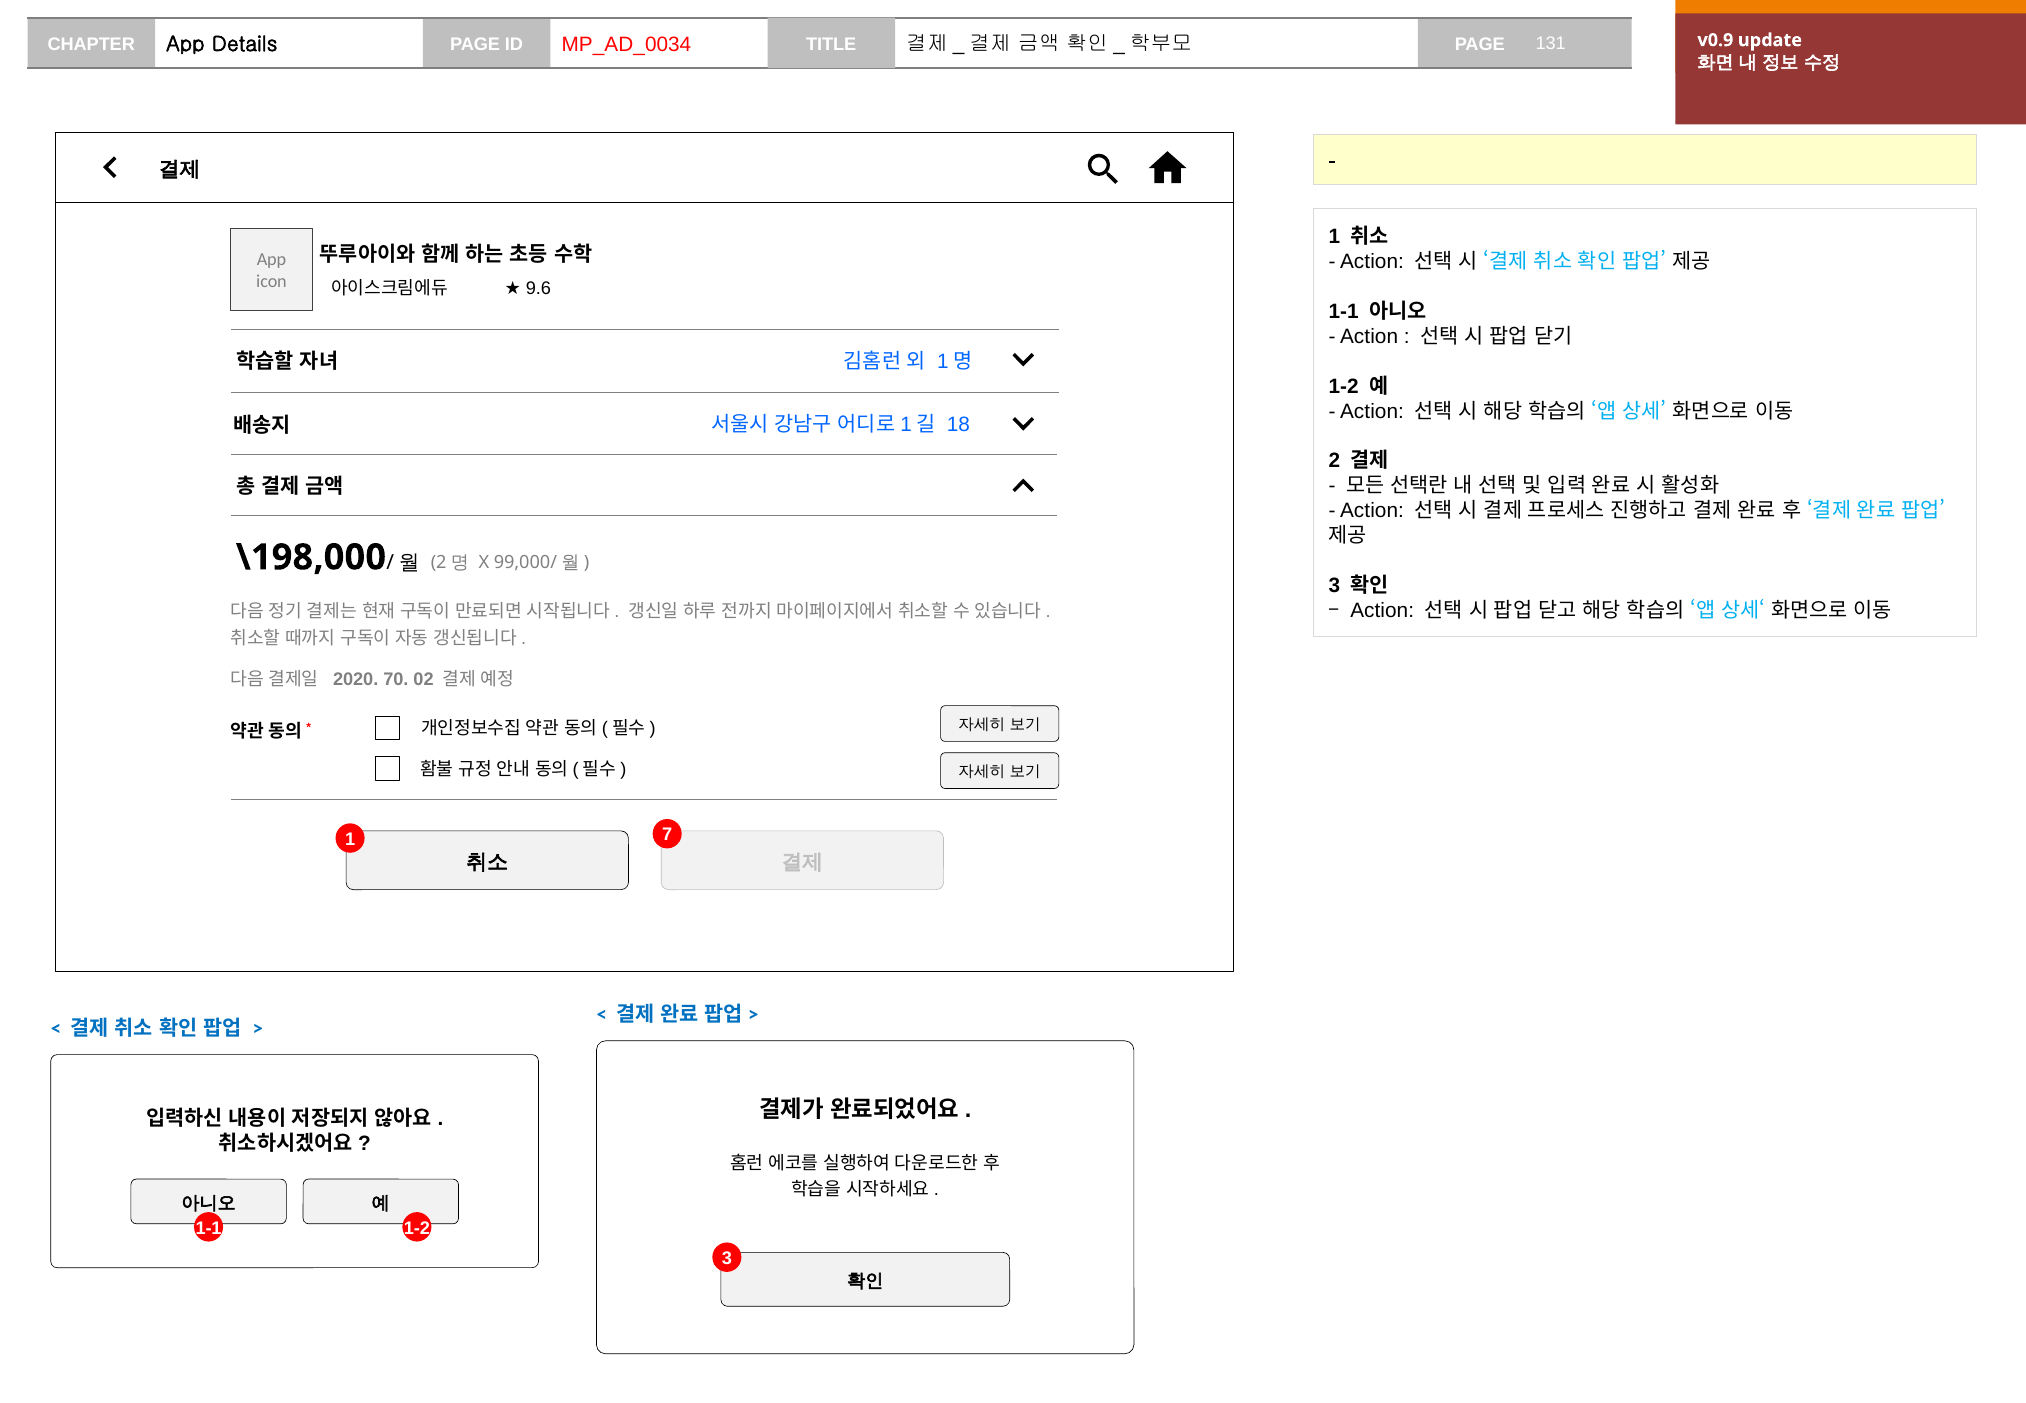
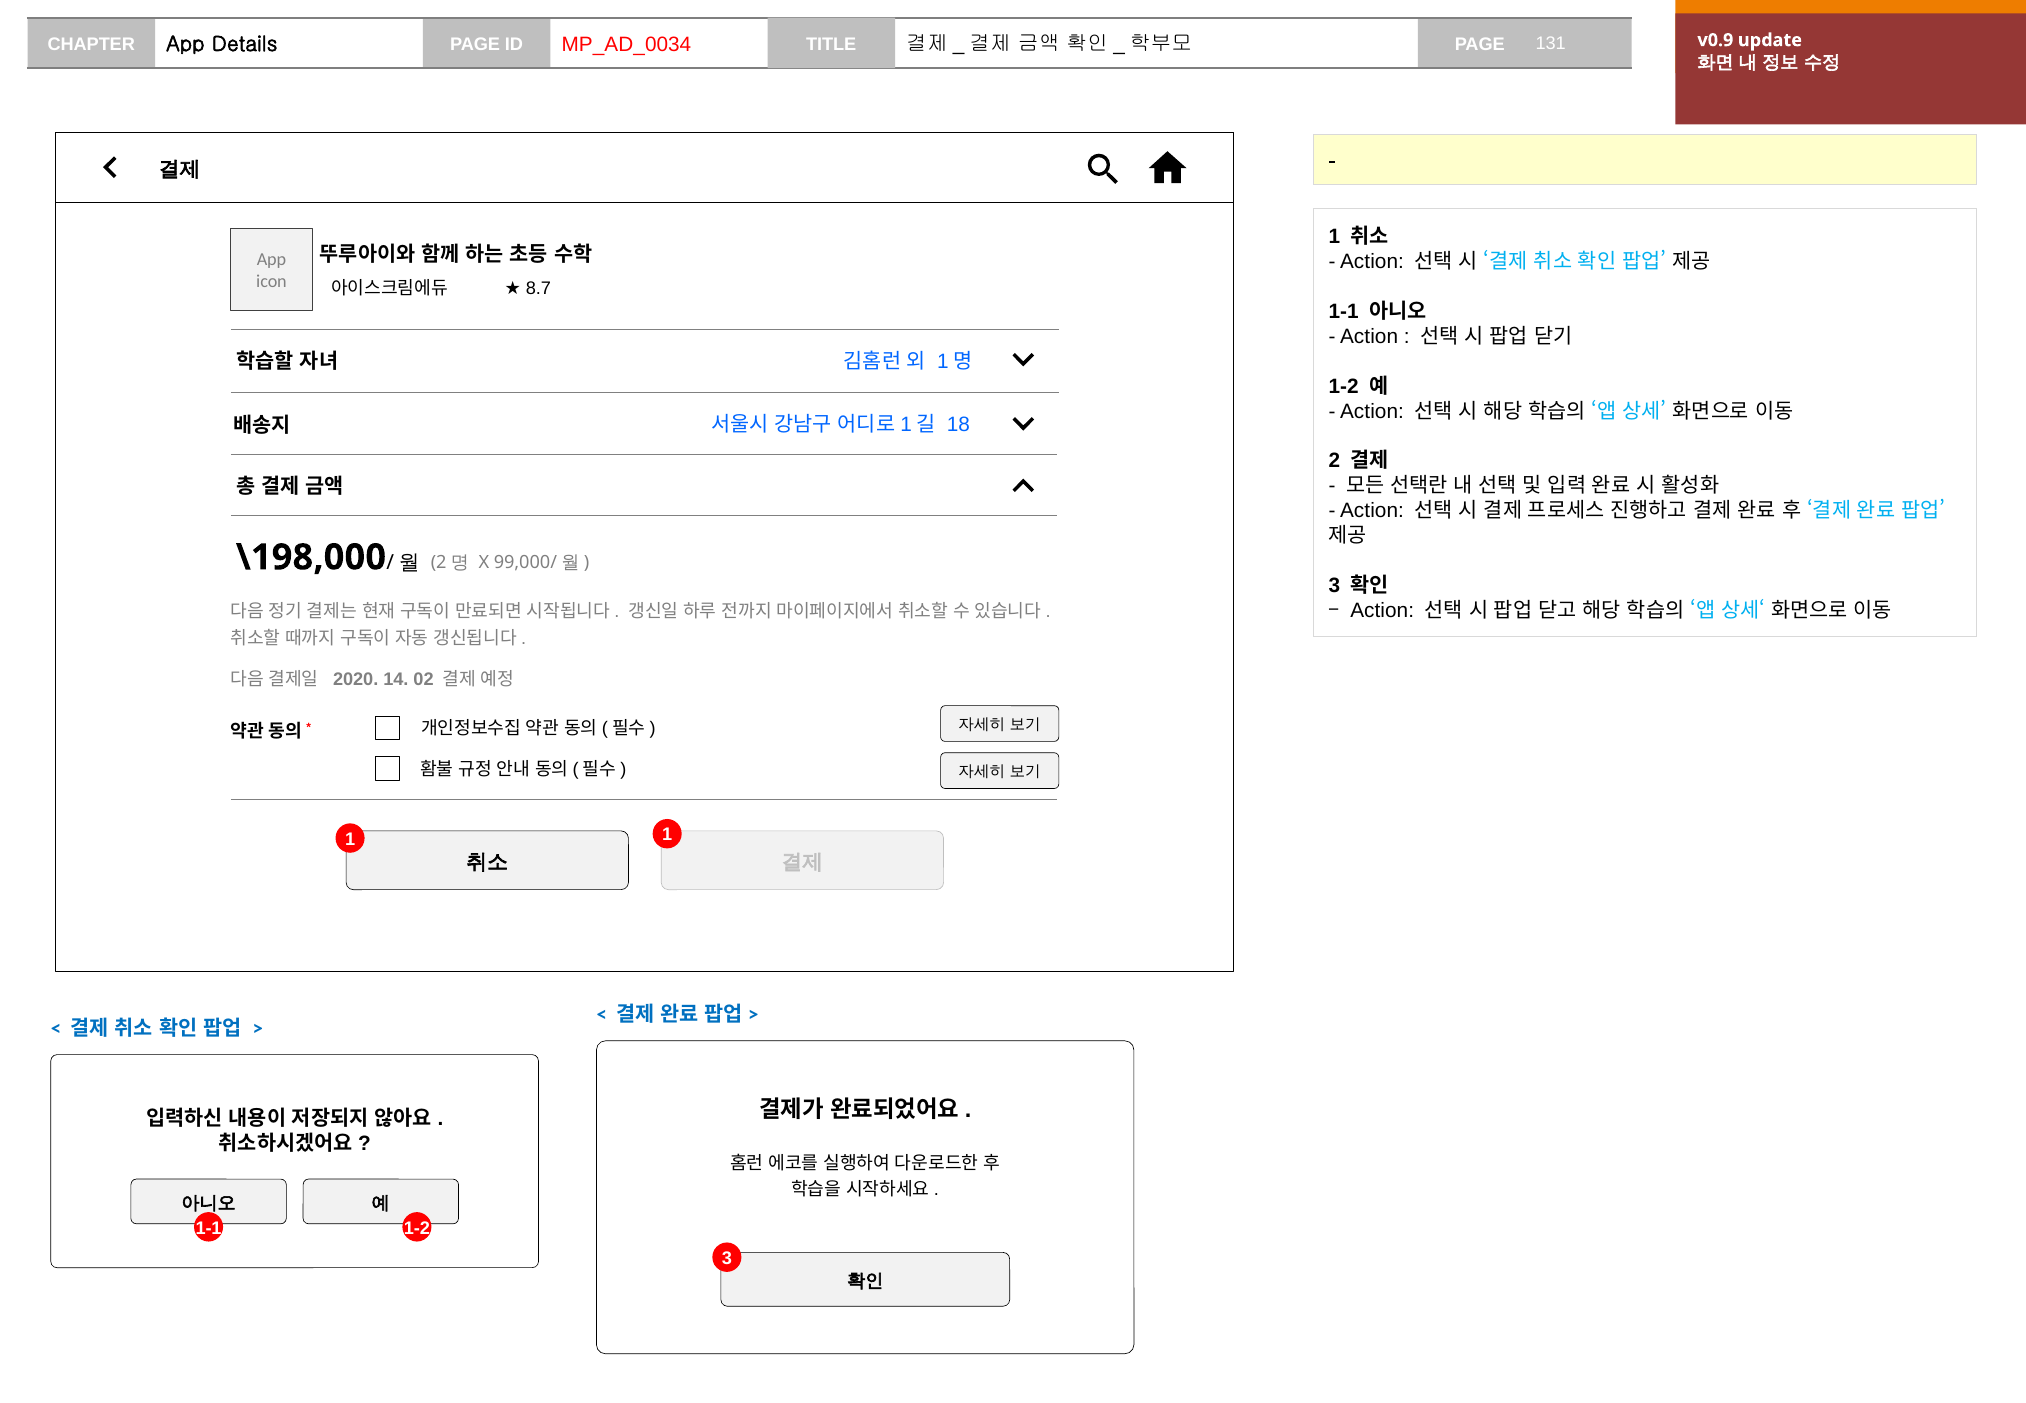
9.6: 9.6 -> 8.7 (538, 289)
70: 70 -> 14 (396, 680)
1 7: 7 -> 1 (667, 835)
